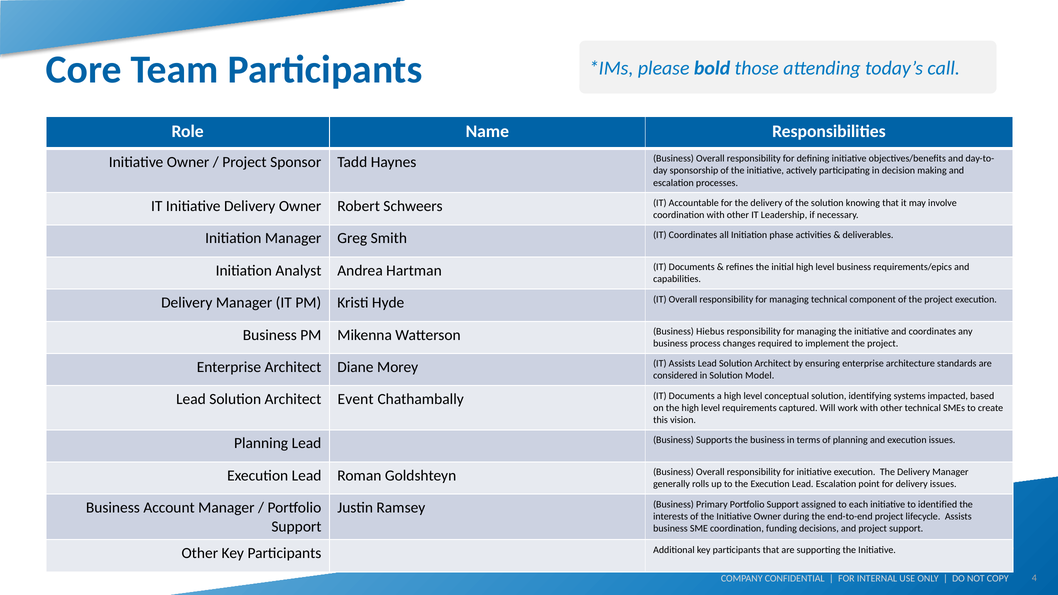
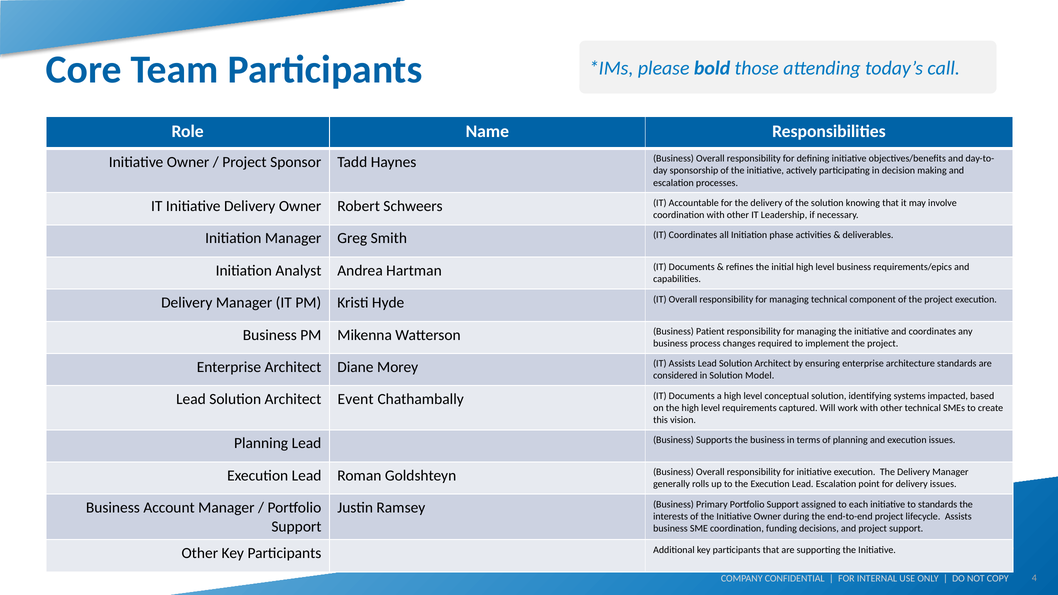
Hiebus: Hiebus -> Patient (710, 332)
to identified: identified -> standards (938, 505)
